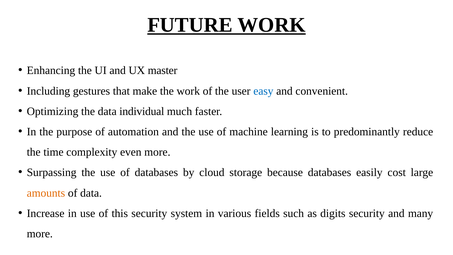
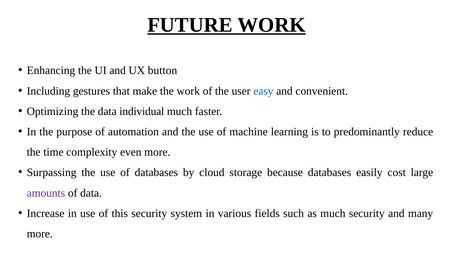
master: master -> button (163, 70)
amounts colour: orange -> purple (46, 193)
as digits: digits -> much (333, 213)
